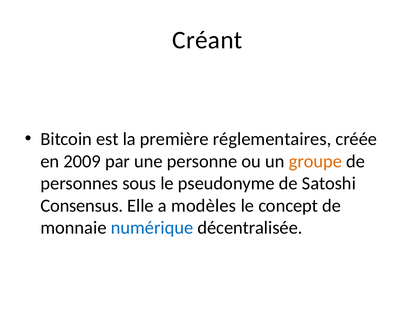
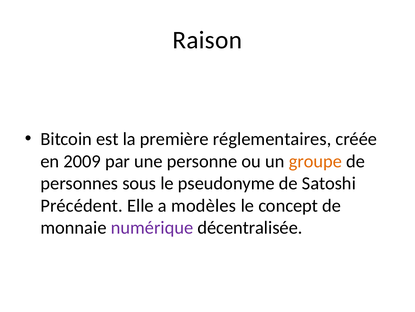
Créant: Créant -> Raison (207, 40)
Consensus: Consensus -> Précédent (82, 205)
numérique colour: blue -> purple (152, 227)
